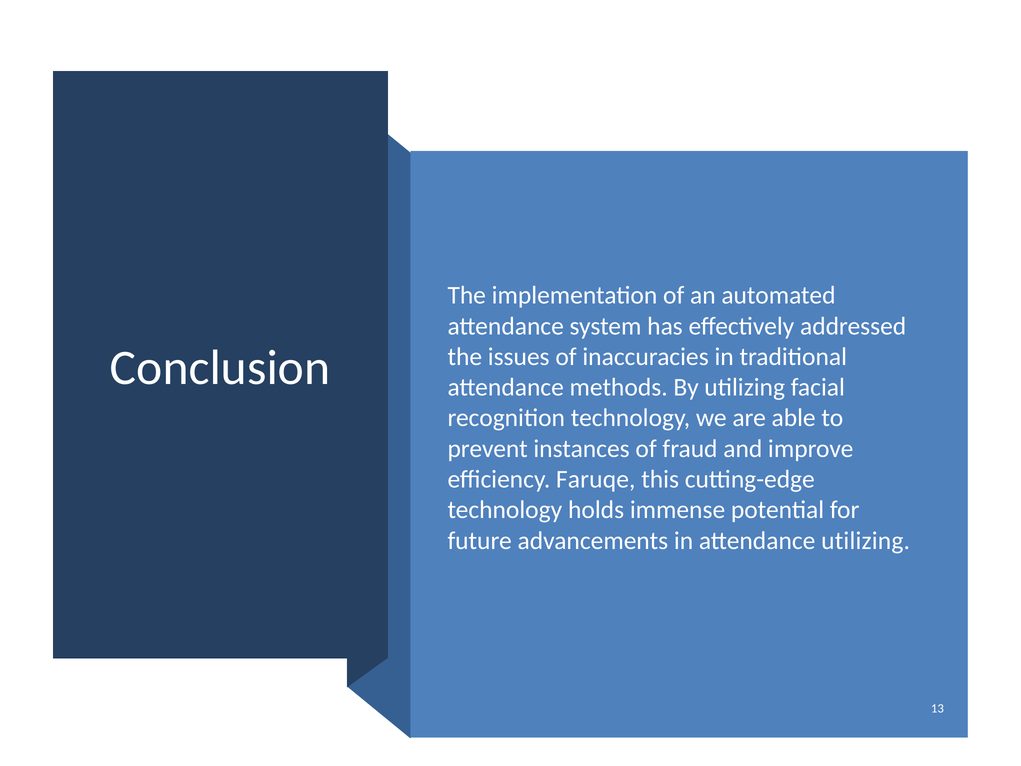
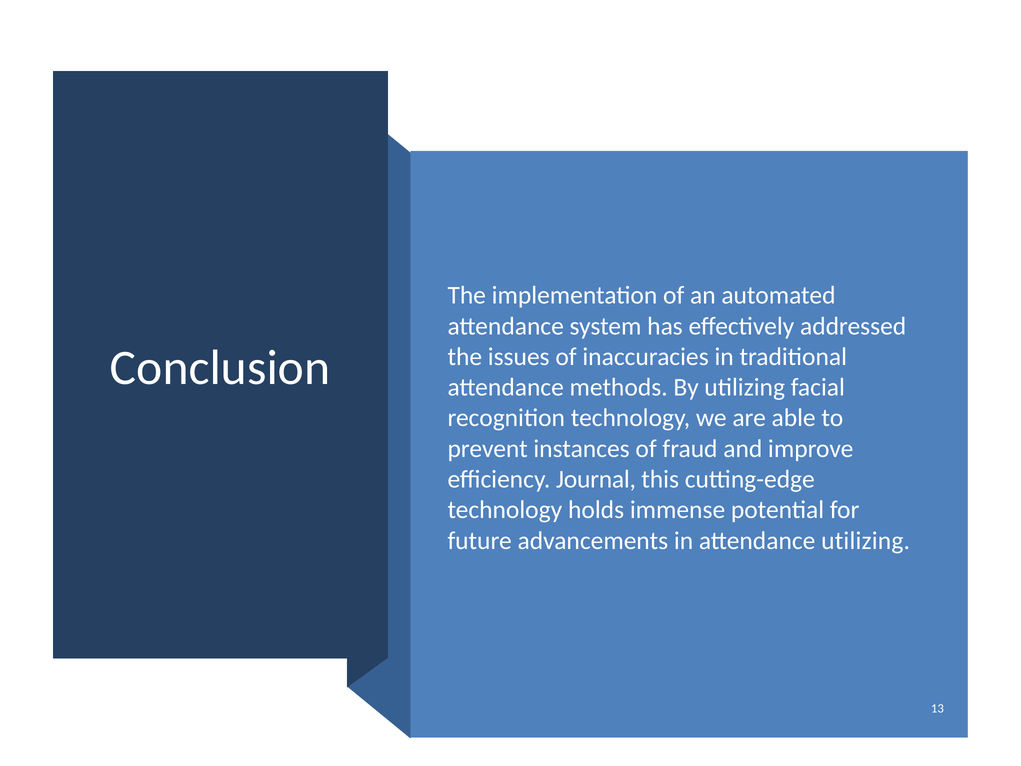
Faruqe: Faruqe -> Journal (596, 479)
